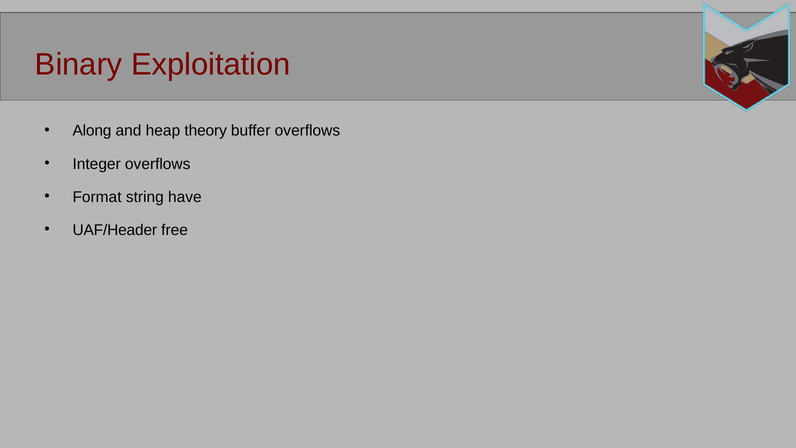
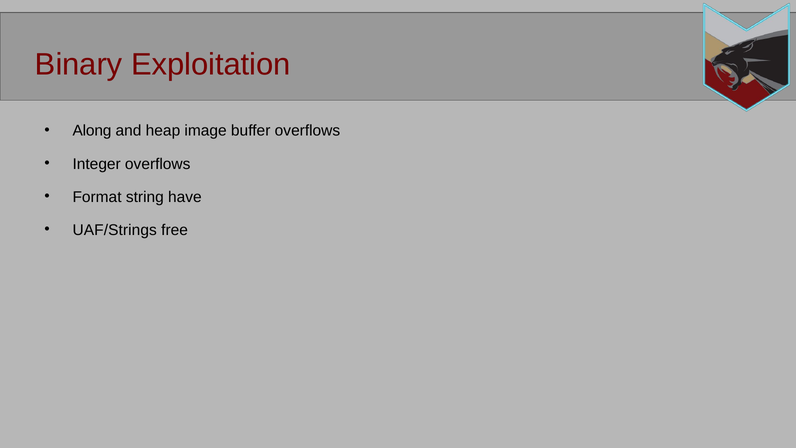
theory: theory -> image (206, 131)
UAF/Header: UAF/Header -> UAF/Strings (115, 230)
